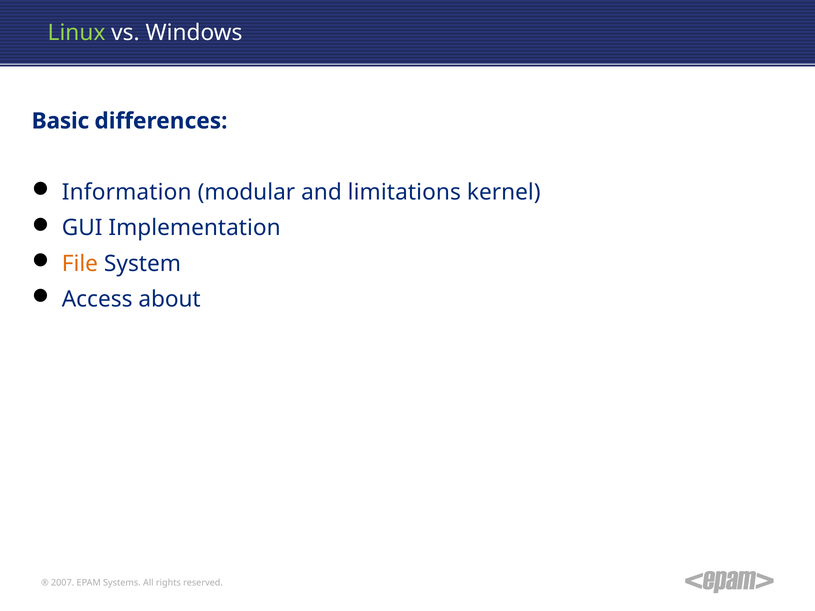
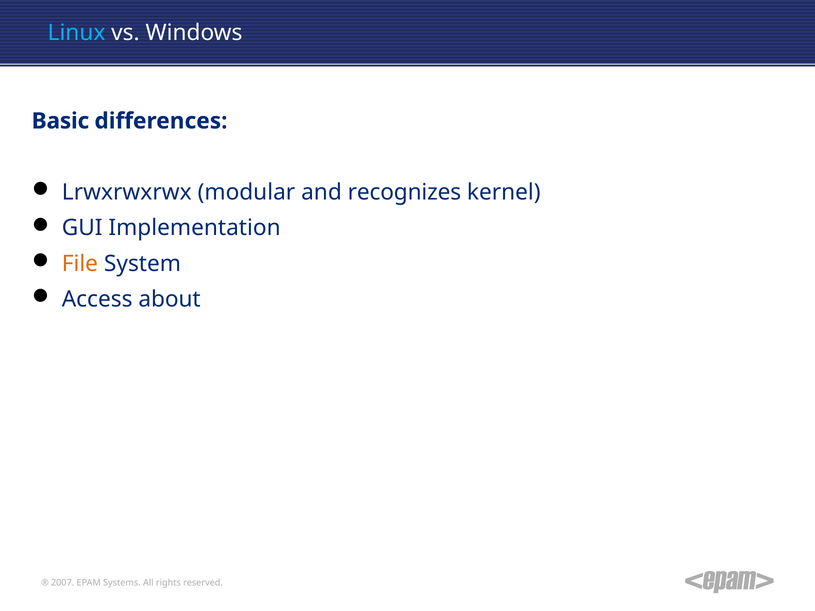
Linux colour: light green -> light blue (77, 33)
Information: Information -> Lrwxrwxrwx (127, 192)
limitations: limitations -> recognizes (404, 192)
